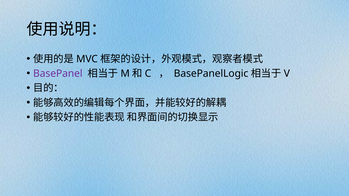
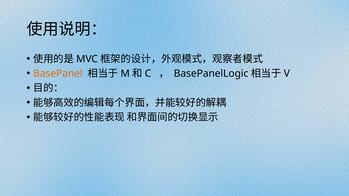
BasePanel colour: purple -> orange (58, 74)
